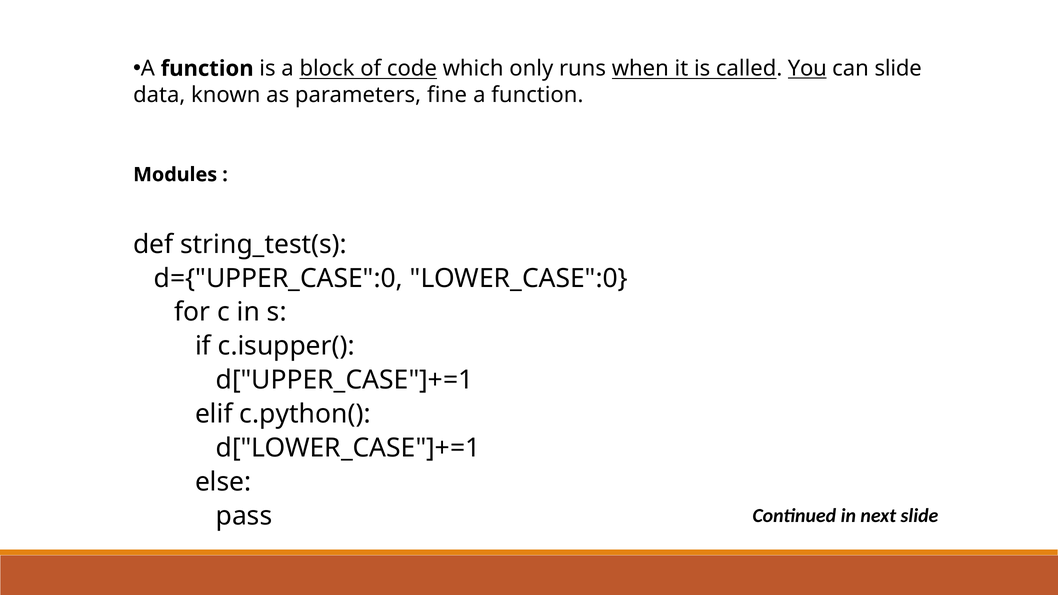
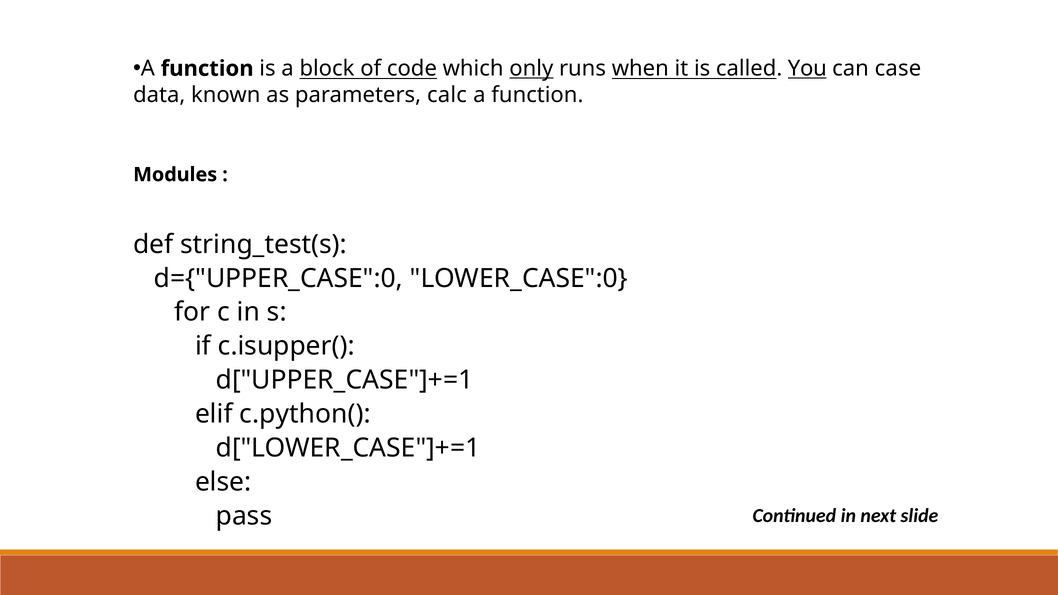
only underline: none -> present (531, 69)
can slide: slide -> case (898, 69)
fine: fine -> calc (447, 95)
